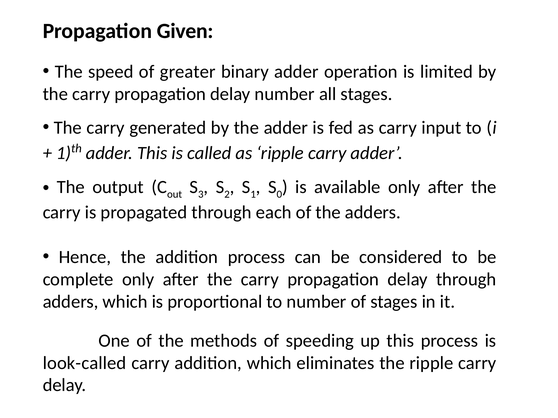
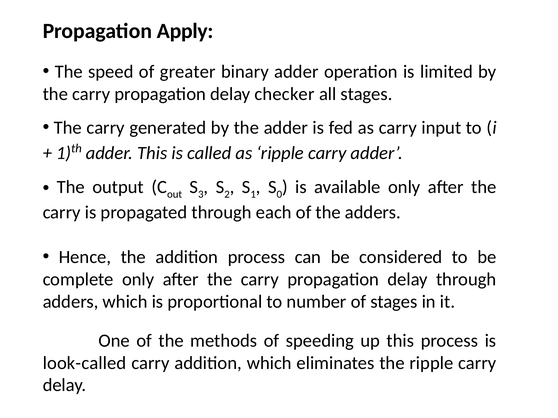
Given: Given -> Apply (185, 31)
delay number: number -> checker (285, 94)
